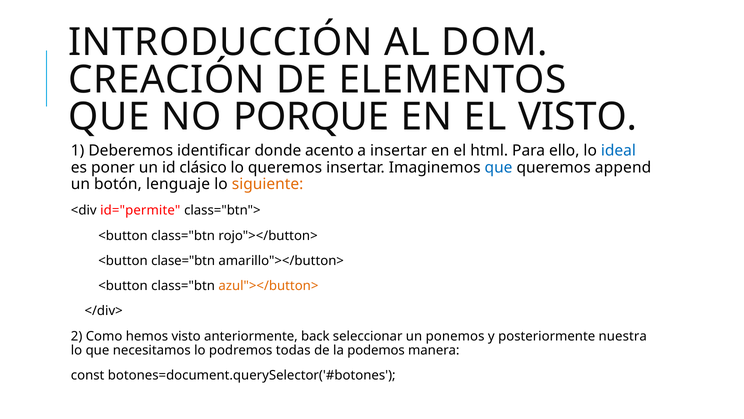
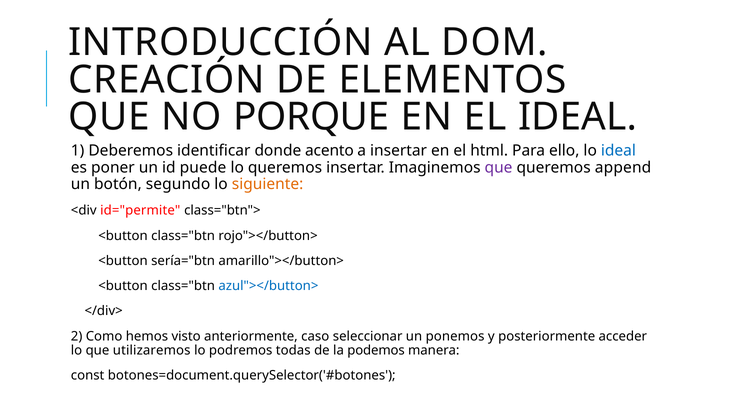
EL VISTO: VISTO -> IDEAL (578, 117)
clásico: clásico -> puede (203, 167)
que colour: blue -> purple (499, 167)
lenguaje: lenguaje -> segundo (178, 184)
clase="btn: clase="btn -> sería="btn (183, 261)
azul"></button> colour: orange -> blue (268, 286)
back: back -> caso (315, 336)
nuestra: nuestra -> acceder (623, 336)
necesitamos: necesitamos -> utilizaremos (152, 350)
